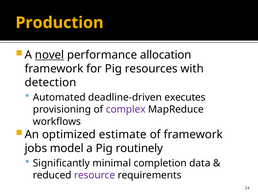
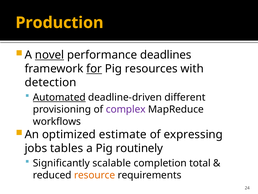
allocation: allocation -> deadlines (166, 55)
for underline: none -> present (94, 69)
Automated underline: none -> present (59, 97)
executes: executes -> different (185, 97)
of framework: framework -> expressing (193, 134)
model: model -> tables (67, 148)
minimal: minimal -> scalable (112, 163)
data: data -> total (200, 163)
resource colour: purple -> orange (95, 175)
